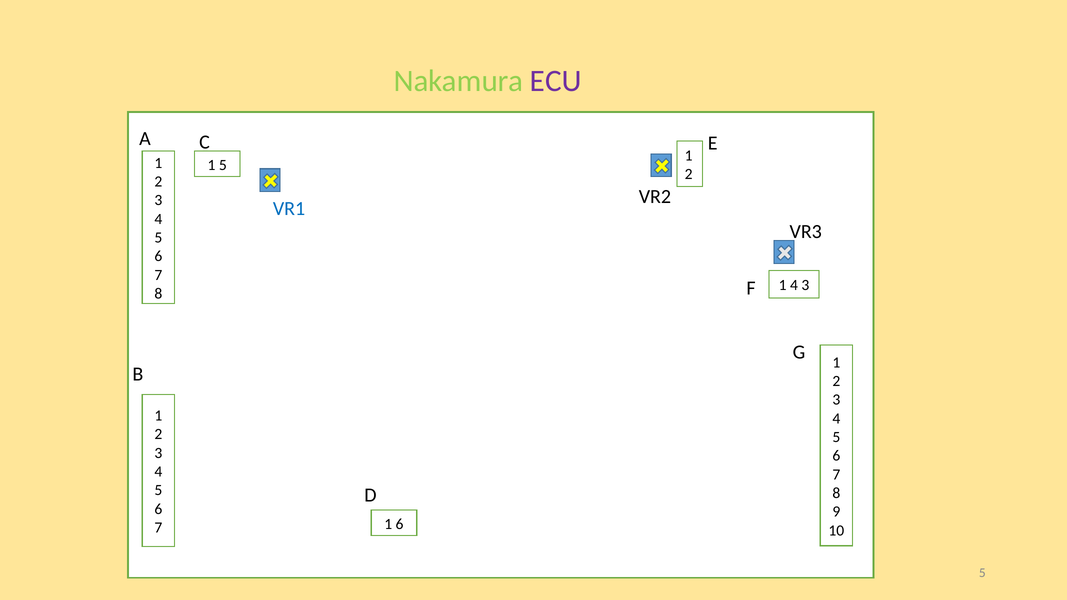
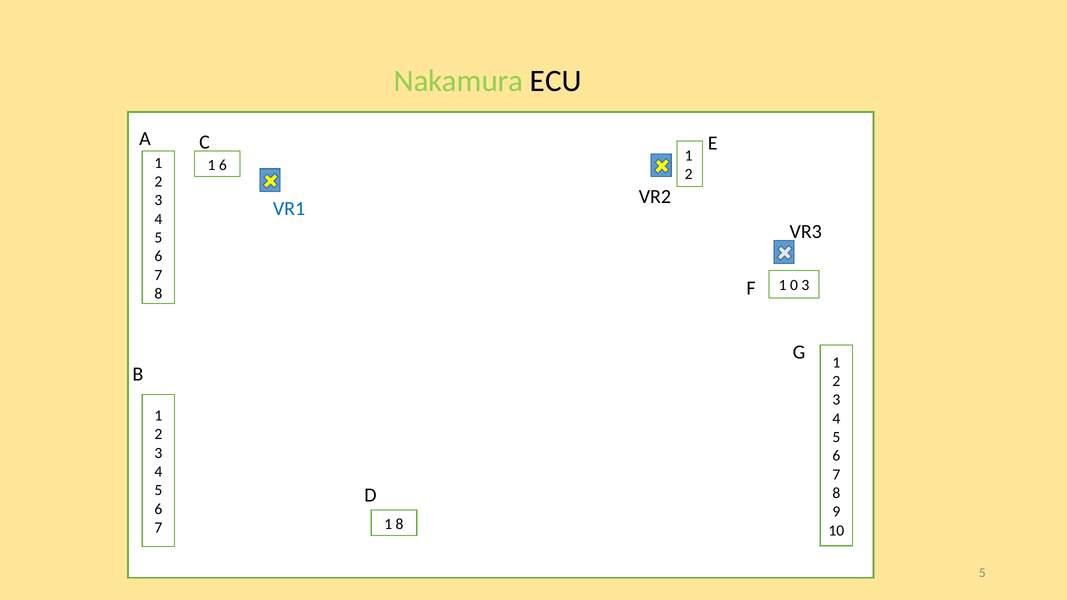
ECU colour: purple -> black (556, 81)
1 5: 5 -> 6 (223, 165)
1 4: 4 -> 0 (794, 285)
1 6: 6 -> 8 (400, 524)
